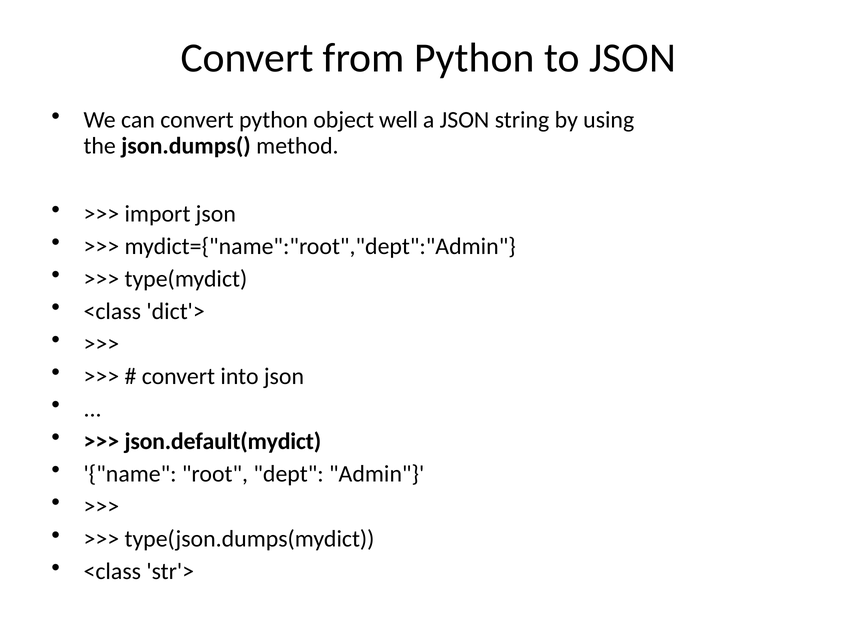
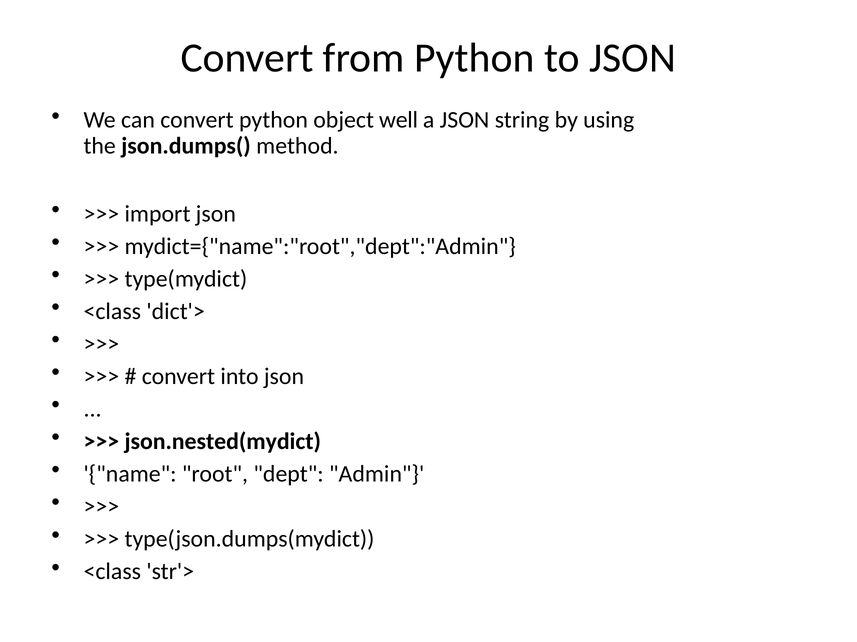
json.default(mydict: json.default(mydict -> json.nested(mydict (223, 442)
